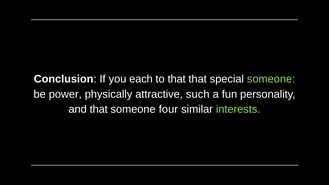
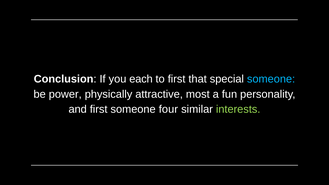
to that: that -> first (177, 79)
someone colour: light green -> light blue (271, 79)
such: such -> most (198, 94)
and that: that -> first (99, 109)
